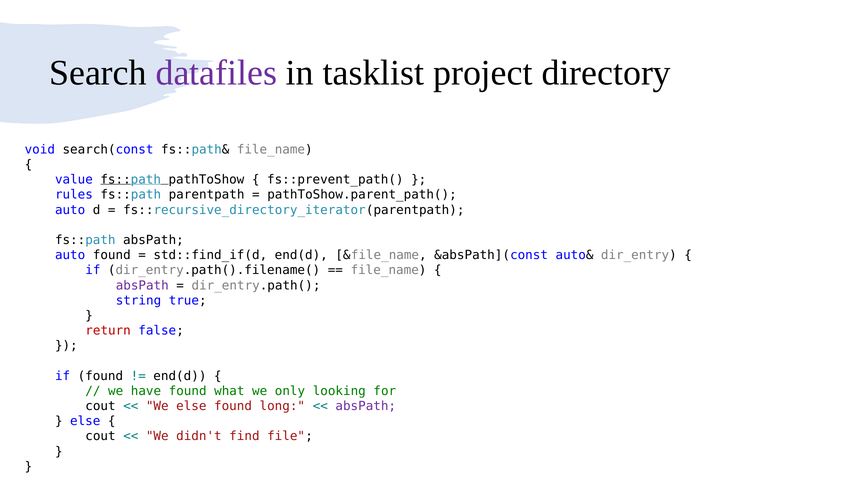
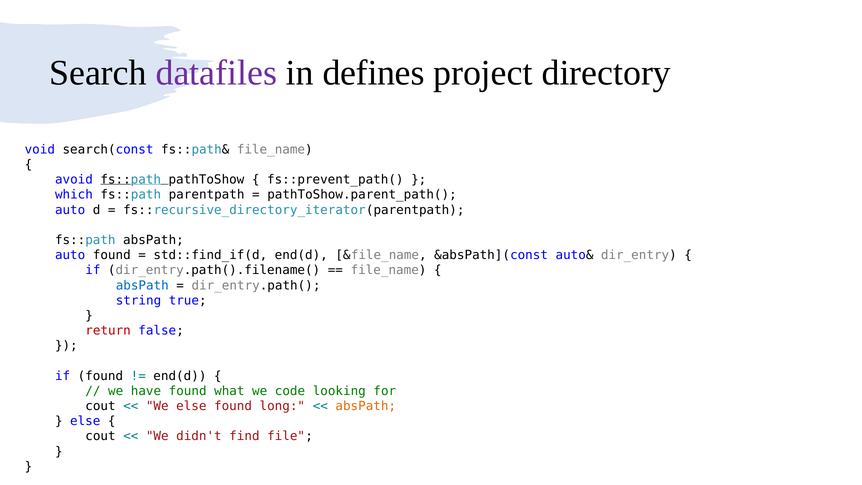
tasklist: tasklist -> defines (374, 73)
value: value -> avoid (74, 180)
rules: rules -> which (74, 195)
absPath colour: purple -> blue (142, 285)
only: only -> code (290, 391)
absPath colour: purple -> orange (366, 406)
